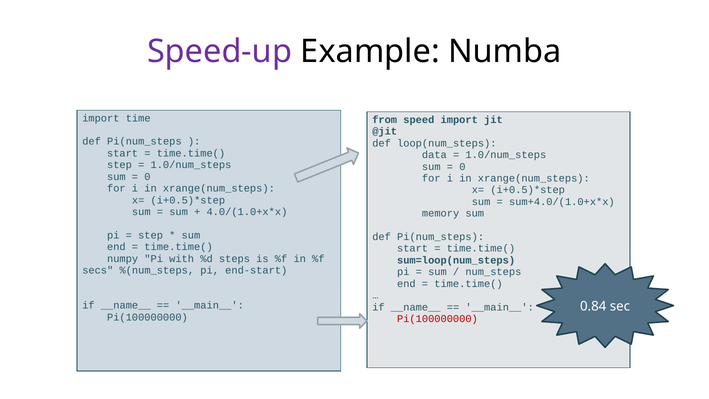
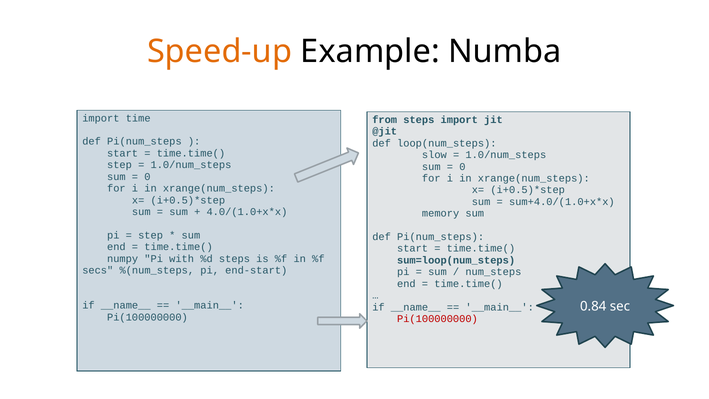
Speed-up colour: purple -> orange (220, 51)
from speed: speed -> steps (419, 120)
data: data -> slow (434, 155)
